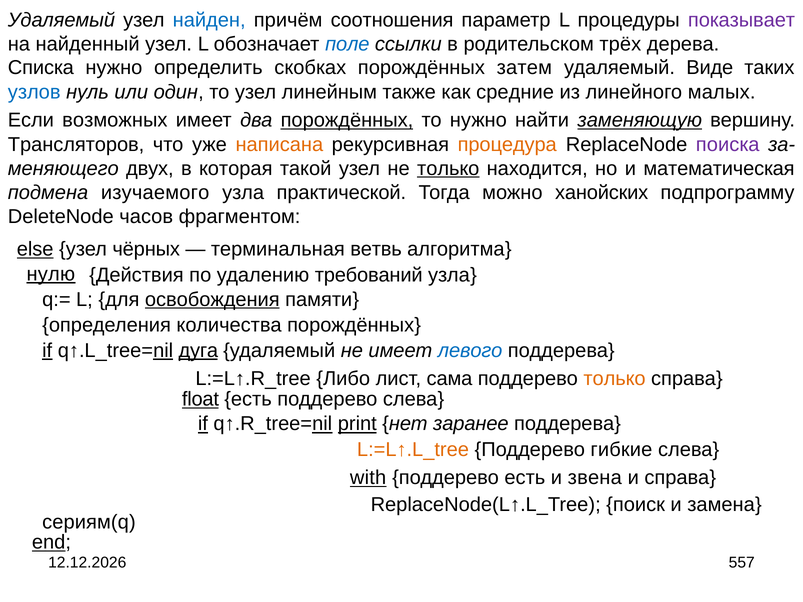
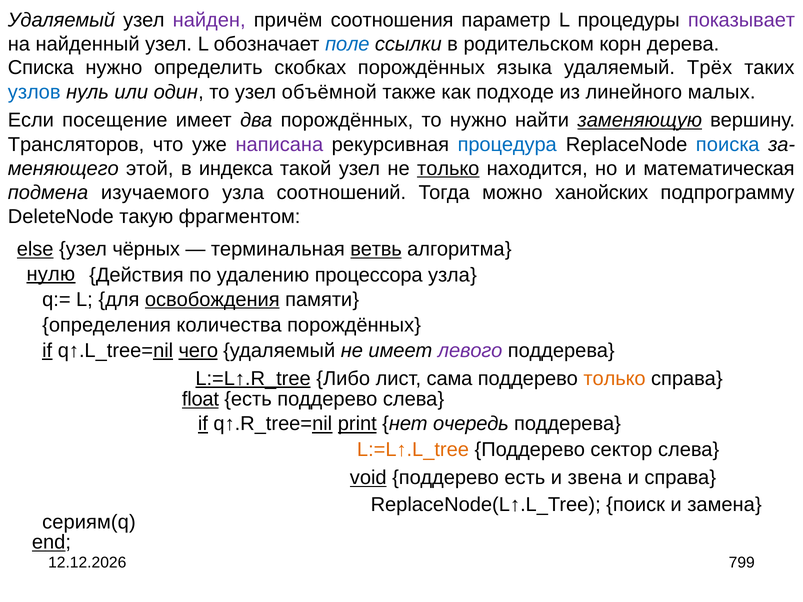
найден colour: blue -> purple (209, 20)
трёх: трёх -> корн (620, 44)
затем: затем -> языка (524, 68)
Виде: Виде -> Трёх (710, 68)
линейным: линейным -> объёмной (329, 92)
средние: средние -> подходе (515, 92)
возможных: возможных -> посещение (115, 120)
порождённых underline: present -> none (347, 120)
написана colour: orange -> purple (279, 144)
процедура colour: orange -> blue (507, 144)
поиска colour: purple -> blue (728, 144)
двух: двух -> этой (150, 169)
которая: которая -> индекса (236, 169)
практической: практической -> соотношений (341, 193)
часов: часов -> такую (146, 217)
ветвь underline: none -> present (376, 249)
требований: требований -> процессора (369, 275)
дуга: дуга -> чего (198, 351)
левого colour: blue -> purple (470, 351)
L:=L↑.R_tree underline: none -> present (253, 379)
заранее: заранее -> очередь (471, 424)
гибкие: гибкие -> сектор (621, 450)
with: with -> void (368, 478)
557: 557 -> 799 (742, 563)
